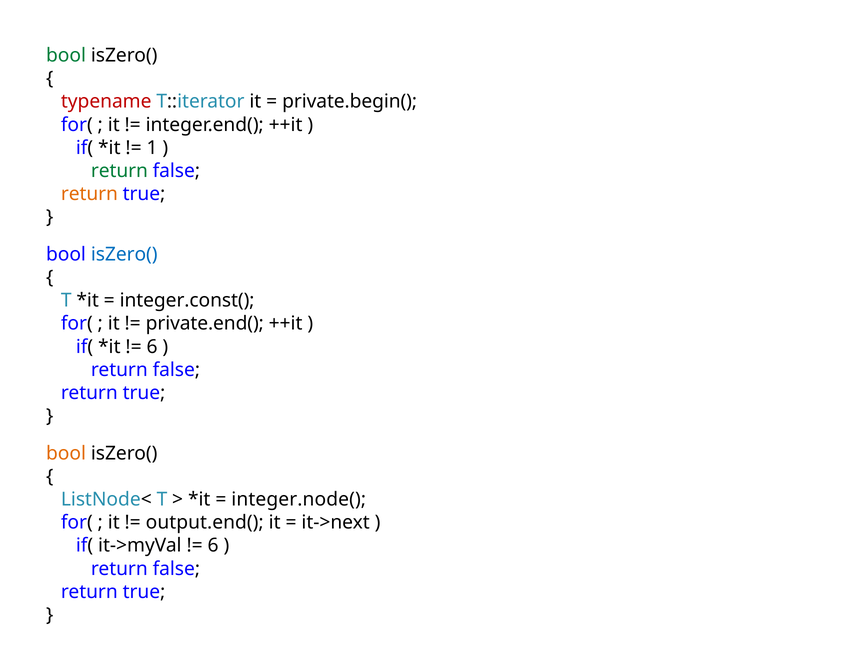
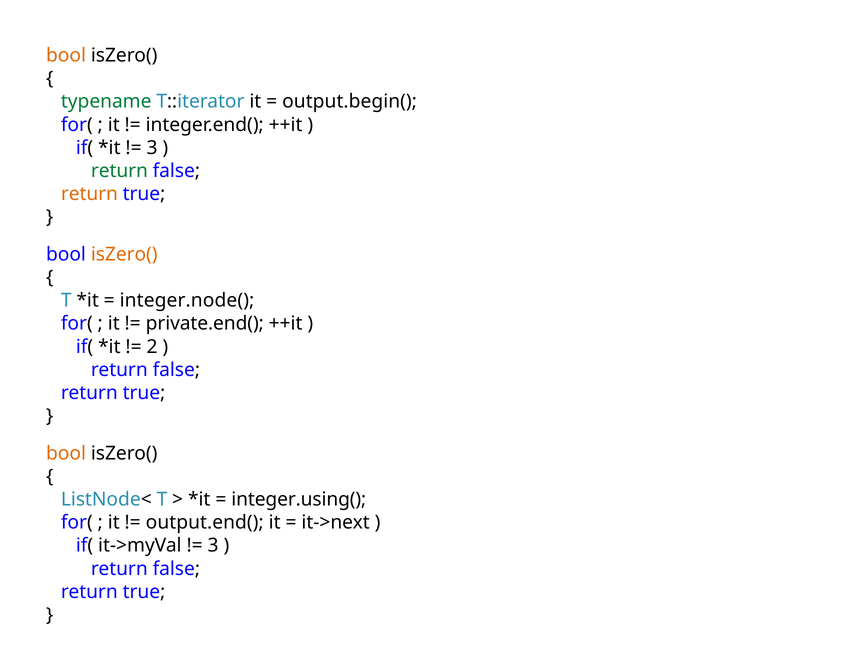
bool colour: green -> orange (66, 56)
typename colour: red -> green (106, 102)
private.begin(: private.begin( -> output.begin( (350, 102)
1: 1 -> 3 (152, 148)
isZero( colour: blue -> orange (124, 254)
integer.const(: integer.const( -> integer.node( (187, 300)
6: 6 -> 2 (152, 347)
integer.node(: integer.node( -> integer.using( (299, 499)
6: 6 -> 3 (213, 545)
